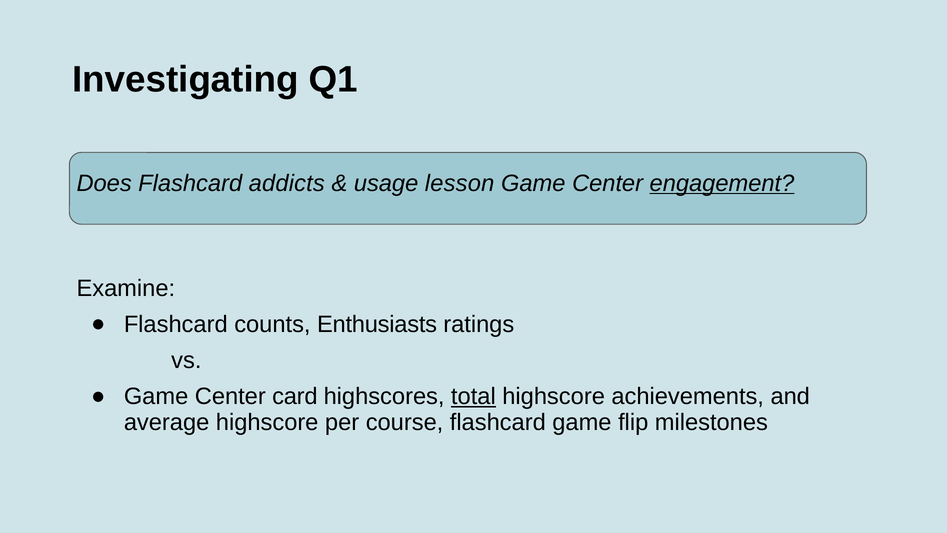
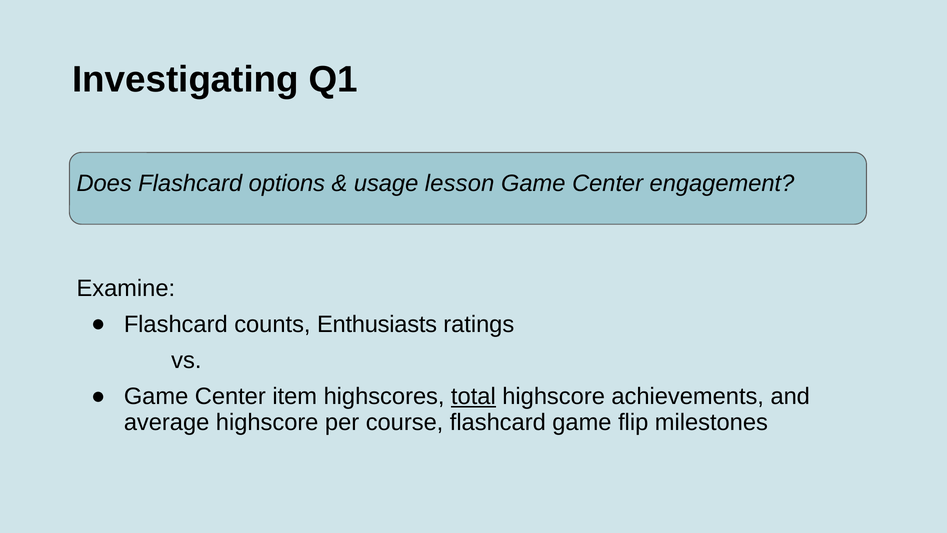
addicts: addicts -> options (287, 183)
engagement underline: present -> none (722, 183)
card: card -> item (295, 396)
